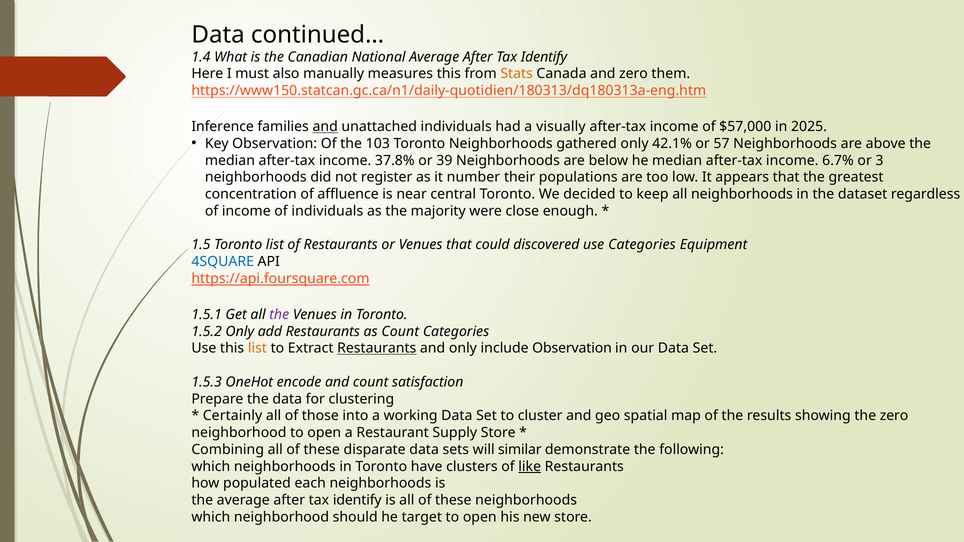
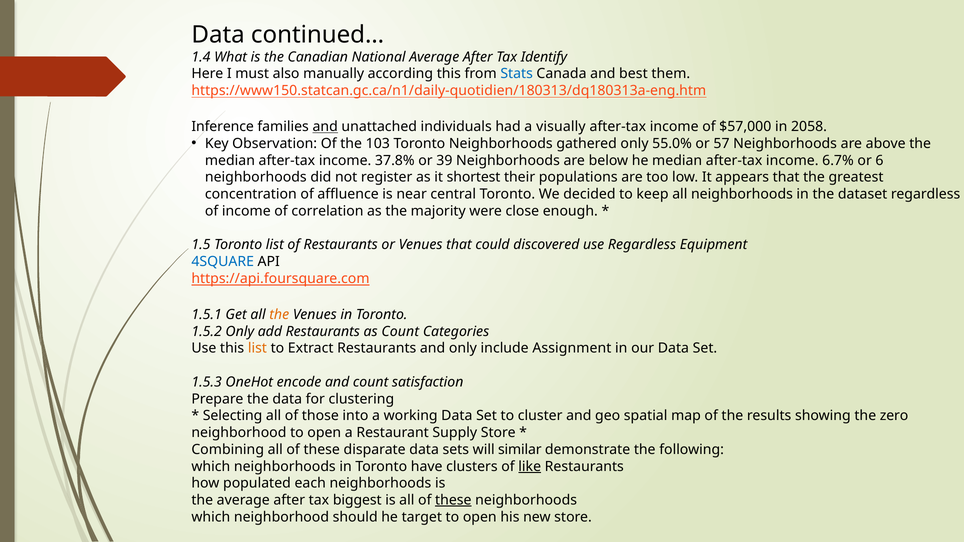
measures: measures -> according (400, 74)
Stats colour: orange -> blue (517, 74)
and zero: zero -> best (633, 74)
2025: 2025 -> 2058 (809, 127)
42.1%: 42.1% -> 55.0% (672, 144)
3: 3 -> 6 (879, 160)
number: number -> shortest (474, 177)
of individuals: individuals -> correlation (327, 211)
use Categories: Categories -> Regardless (642, 245)
the colour: purple -> orange (279, 315)
Restaurants underline: present -> none (377, 348)
include Observation: Observation -> Assignment (572, 348)
Certainly: Certainly -> Selecting (233, 416)
identify: identify -> biggest (357, 500)
these underline: none -> present (453, 500)
